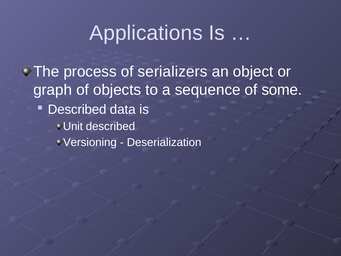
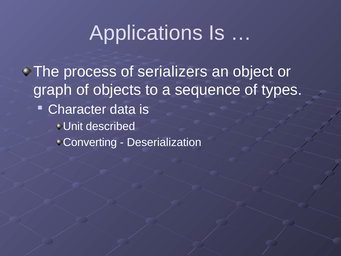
some: some -> types (282, 90)
Described: Described -> Character (77, 109)
Versioning: Versioning -> Converting (90, 142)
